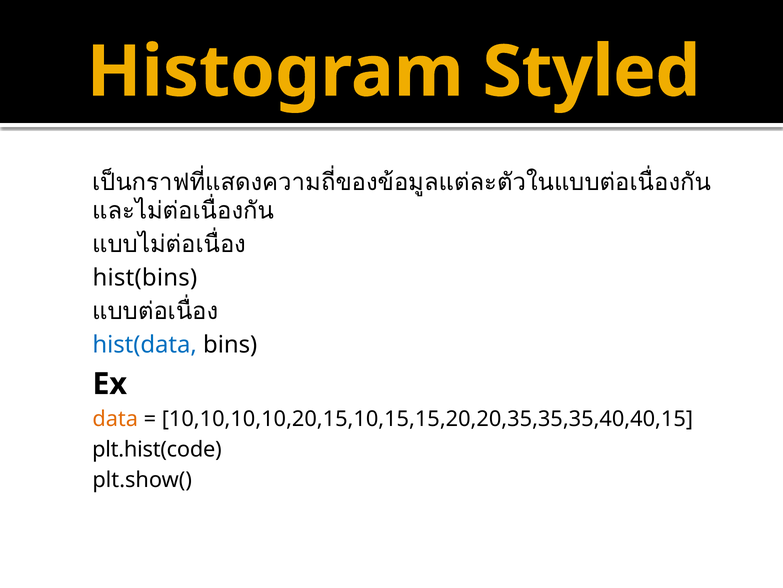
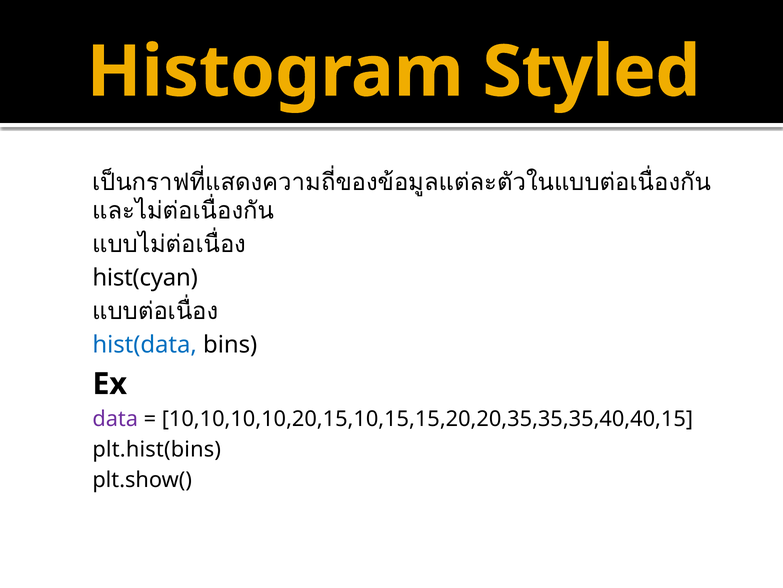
hist(bins: hist(bins -> hist(cyan (145, 277)
data colour: orange -> purple (115, 419)
plt.hist(code: plt.hist(code -> plt.hist(bins (157, 449)
